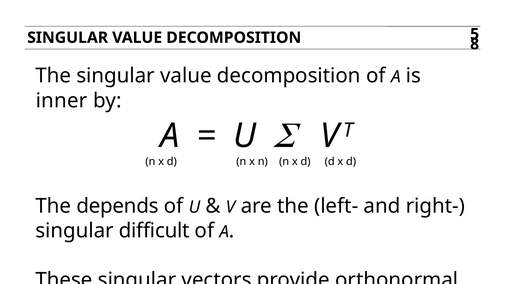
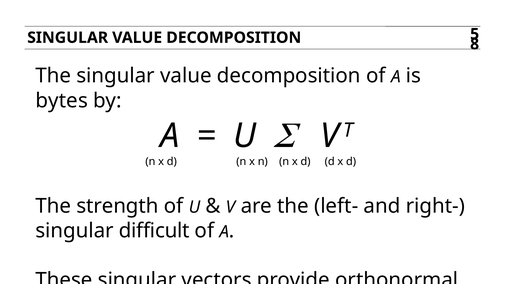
inner: inner -> bytes (62, 100)
depends: depends -> strength (117, 206)
